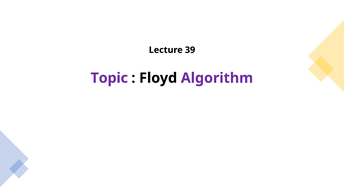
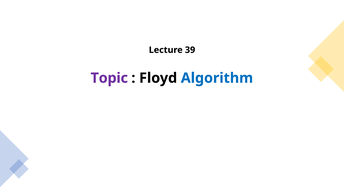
Algorithm colour: purple -> blue (217, 78)
